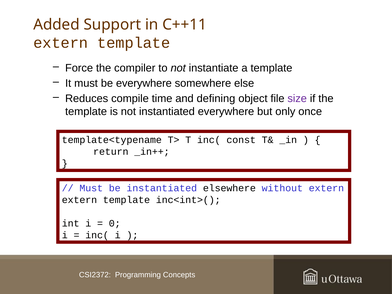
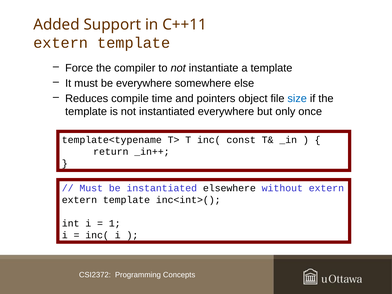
defining: defining -> pointers (216, 99)
size colour: purple -> blue (297, 99)
0: 0 -> 1 (115, 223)
